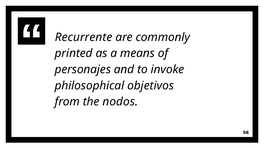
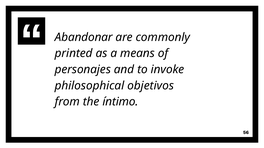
Recurrente: Recurrente -> Abandonar (84, 37)
nodos: nodos -> íntimo (120, 102)
